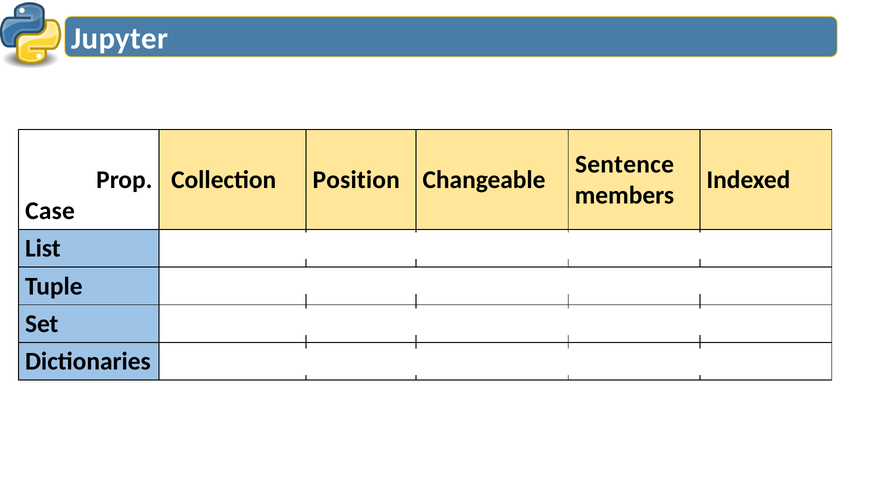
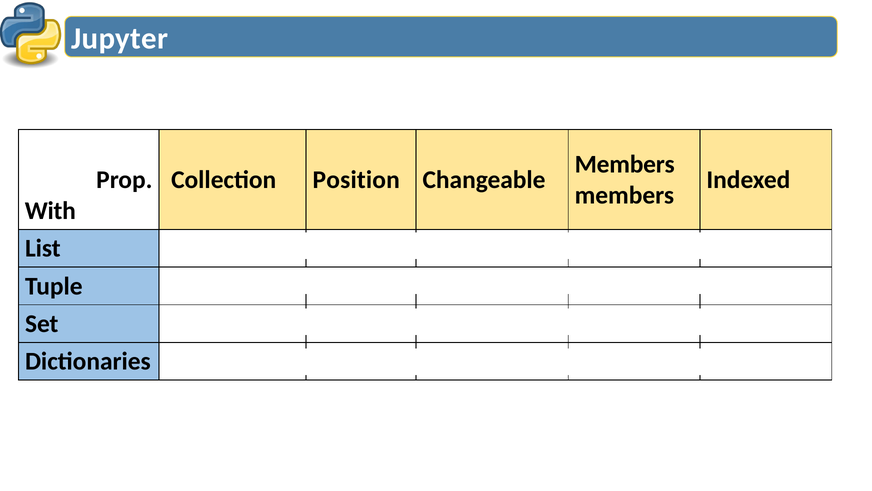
Sentence: Sentence -> Members (625, 164)
Case: Case -> With (50, 211)
